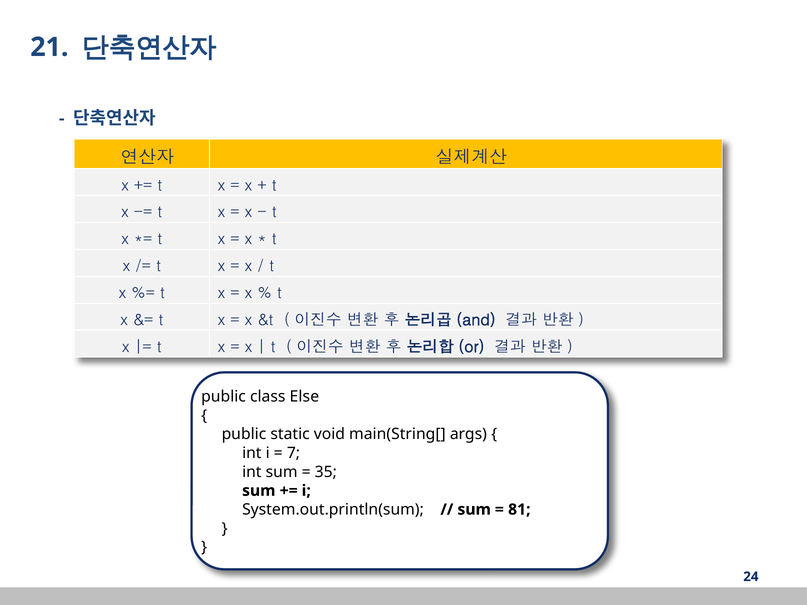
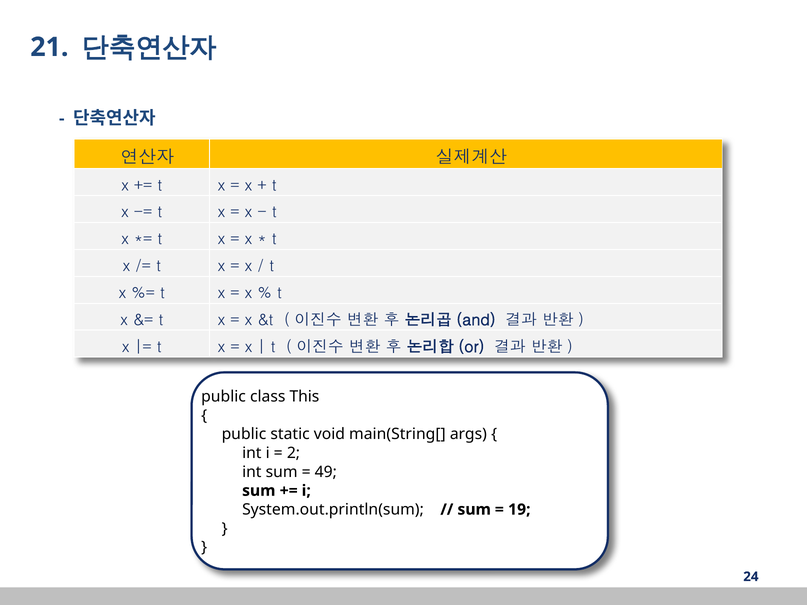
Else: Else -> This (304, 397)
7: 7 -> 2 (293, 453)
35: 35 -> 49 (326, 472)
81: 81 -> 19 (519, 510)
